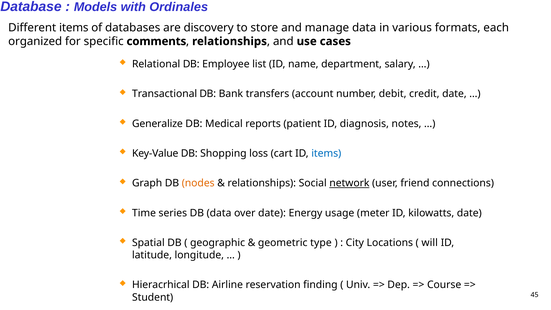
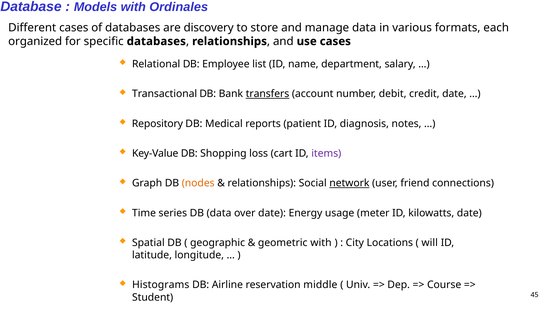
Different items: items -> cases (74, 28)
specific comments: comments -> databases (156, 41)
transfers underline: none -> present (268, 94)
Generalize: Generalize -> Repository (157, 124)
items colour: blue -> purple (326, 153)
geometric type: type -> with (321, 243)
Hieracrhical: Hieracrhical -> Histograms (161, 285)
finding: finding -> middle (320, 285)
